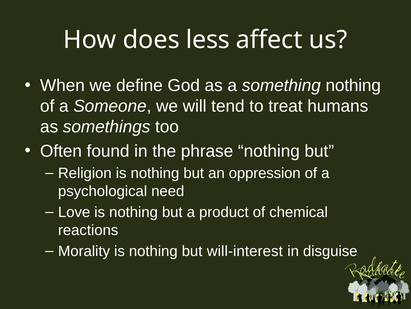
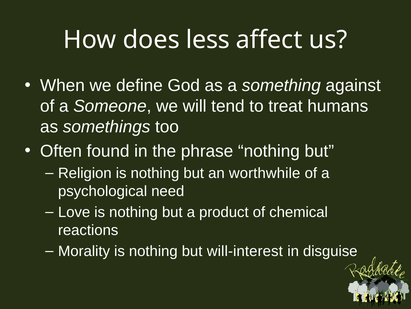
something nothing: nothing -> against (353, 85)
oppression: oppression -> worthwhile (265, 173)
